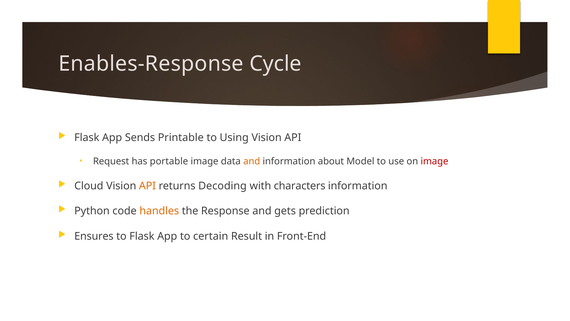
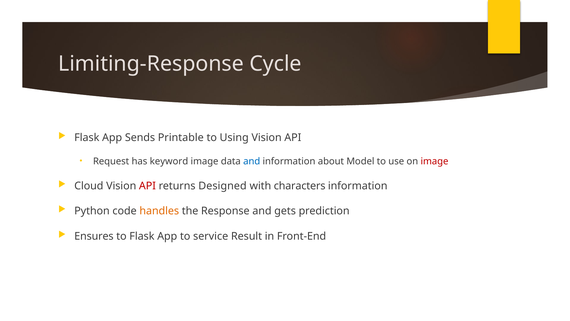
Enables-Response: Enables-Response -> Limiting-Response (151, 64)
portable: portable -> keyword (169, 161)
and colour: orange -> blue (252, 161)
API colour: orange -> red (147, 186)
Decoding: Decoding -> Designed (222, 186)
certain: certain -> service (211, 236)
